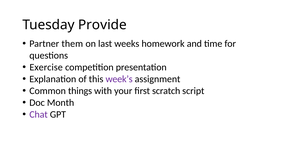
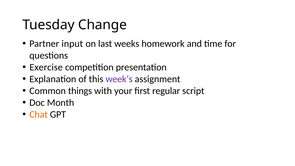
Provide: Provide -> Change (102, 25)
them: them -> input (72, 44)
scratch: scratch -> regular (166, 91)
Chat colour: purple -> orange (39, 114)
